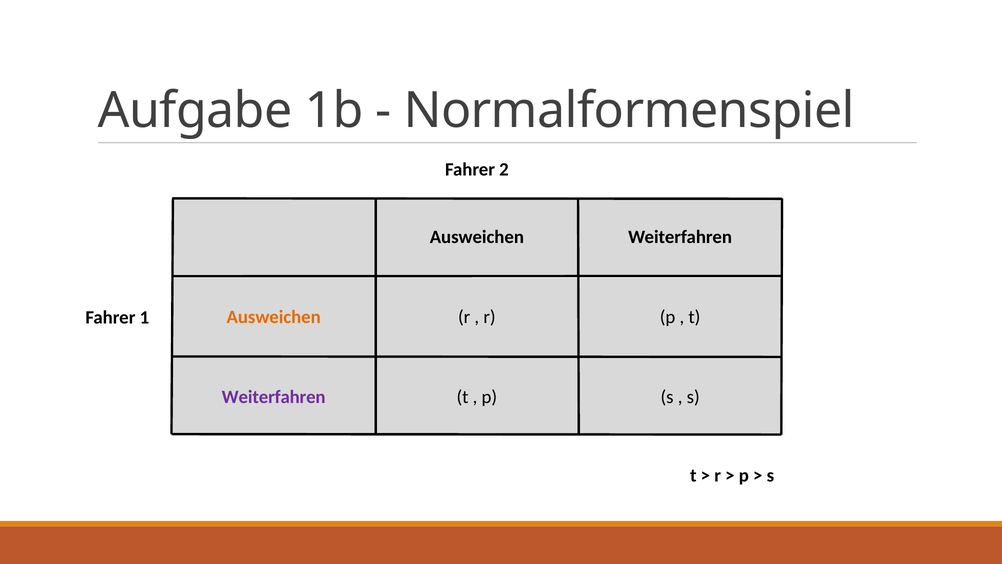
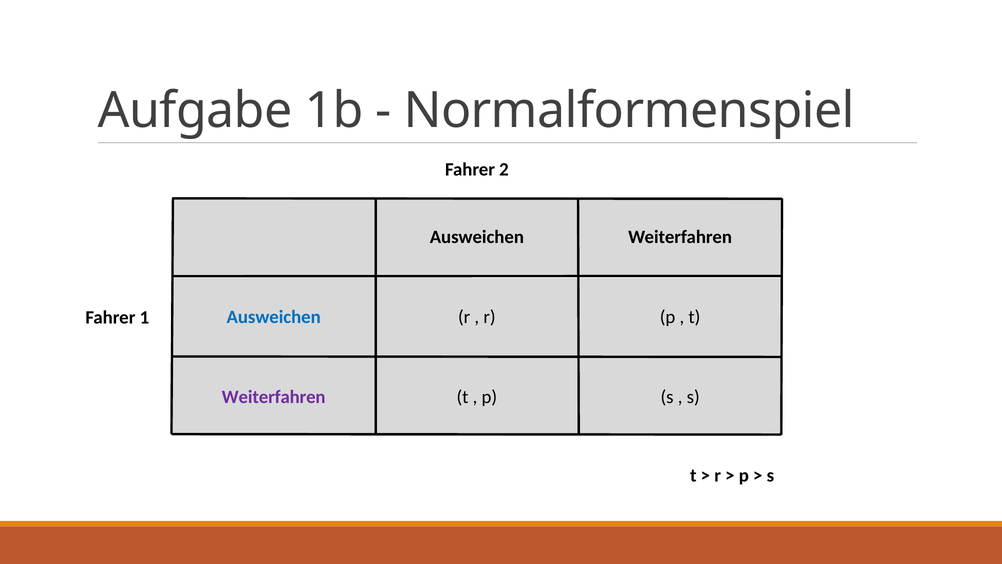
Ausweichen colour: orange -> blue (274, 317)
